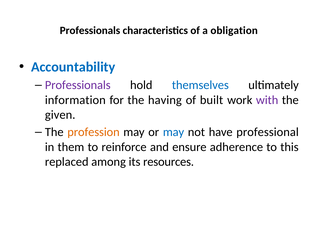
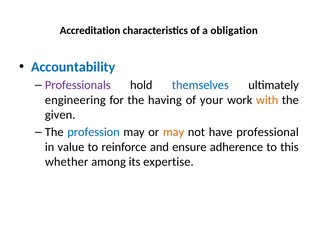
Professionals: Professionals -> Accreditation (90, 30)
information: information -> engineering (75, 100)
built: built -> your (212, 100)
with colour: purple -> orange (267, 100)
profession colour: orange -> blue (93, 132)
may colour: blue -> orange (174, 132)
them: them -> value (71, 147)
replaced: replaced -> whether (67, 161)
resources: resources -> expertise (168, 161)
